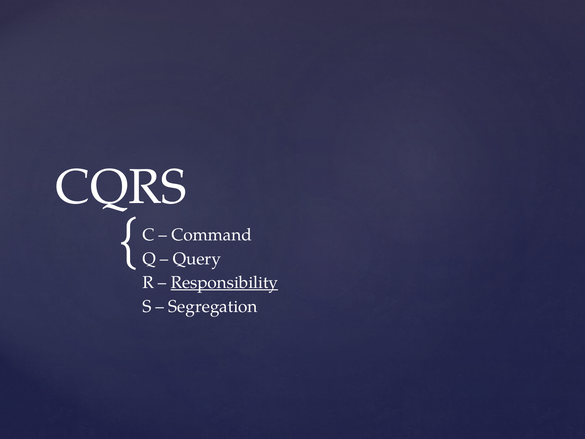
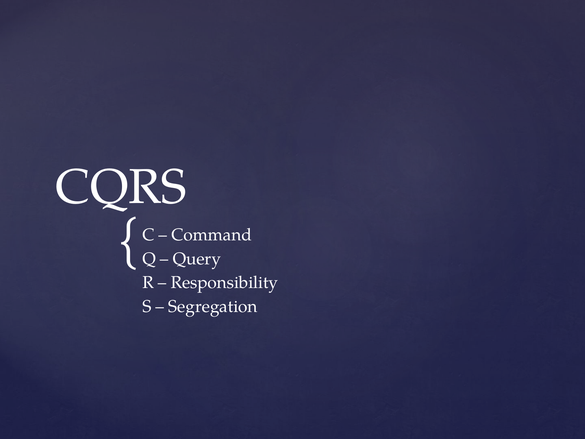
Responsibility underline: present -> none (224, 282)
